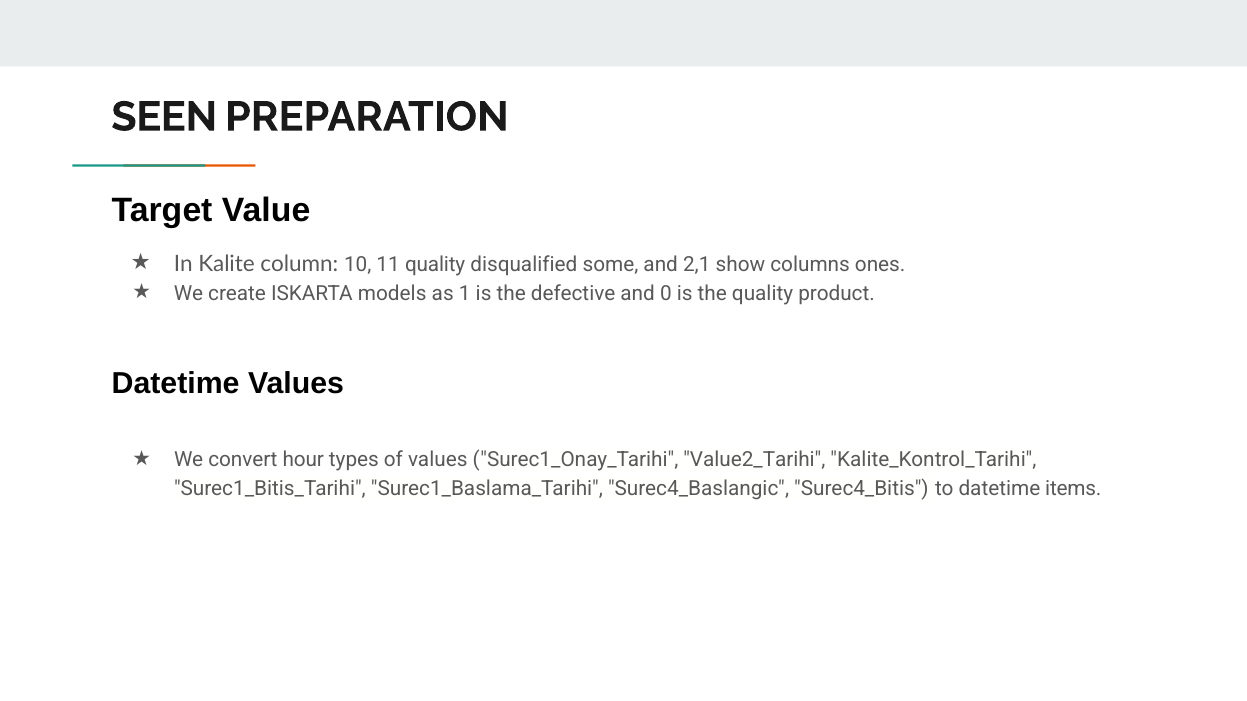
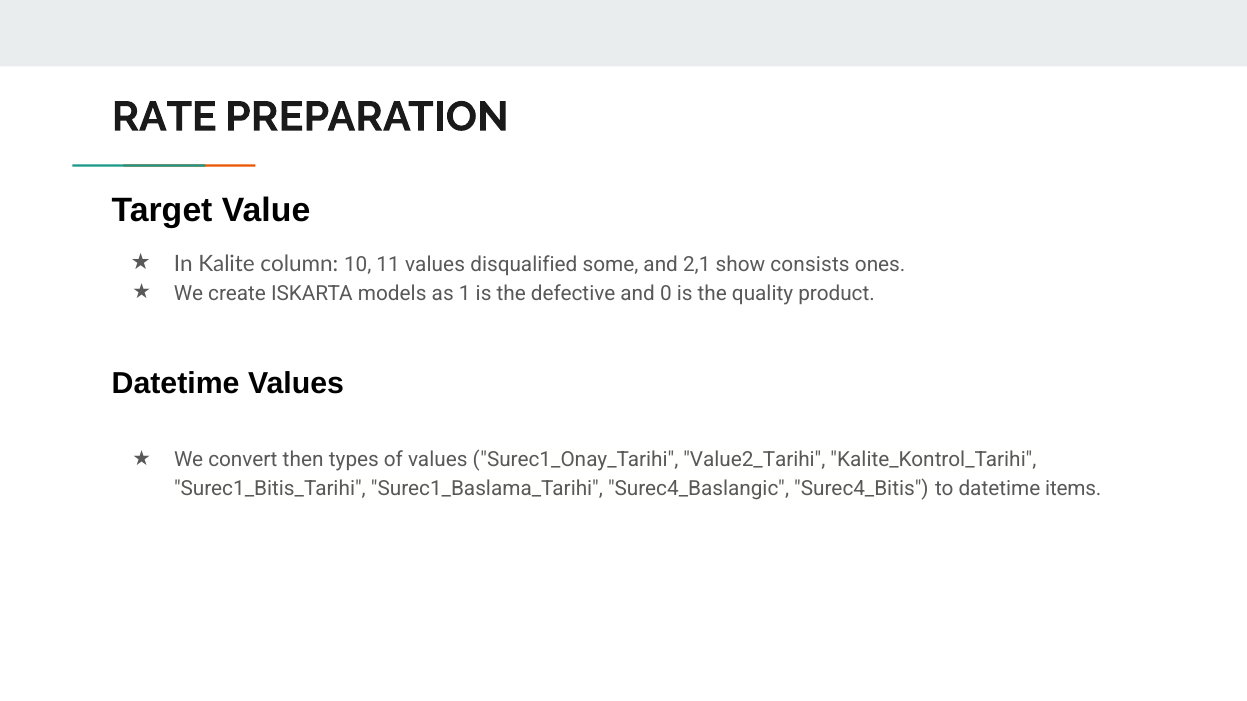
SEEN: SEEN -> RATE (164, 117)
11 quality: quality -> values (435, 265)
columns: columns -> consists (810, 265)
hour: hour -> then (303, 460)
